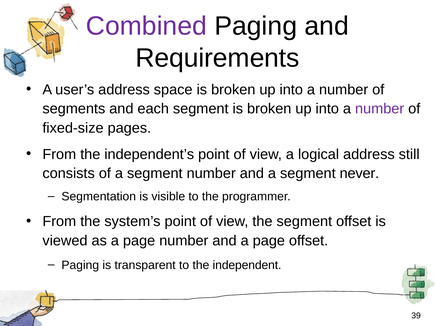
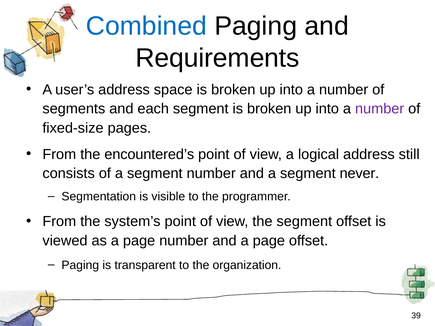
Combined colour: purple -> blue (146, 26)
independent’s: independent’s -> encountered’s (149, 154)
independent: independent -> organization (247, 265)
